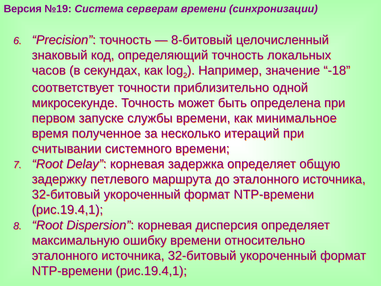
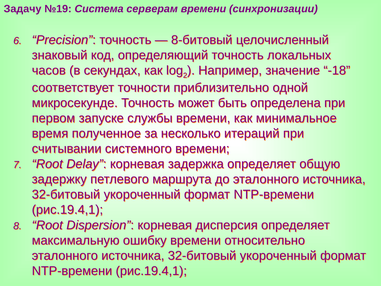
Версия: Версия -> Задачу (23, 9)
